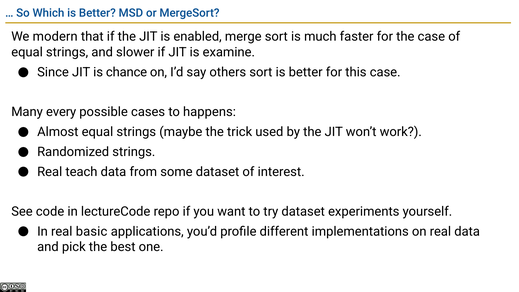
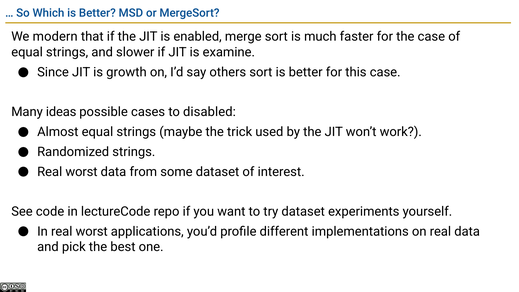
chance: chance -> growth (126, 72)
every: every -> ideas (61, 112)
happens: happens -> disabled (209, 112)
teach: teach -> worst (81, 172)
In real basic: basic -> worst (92, 231)
